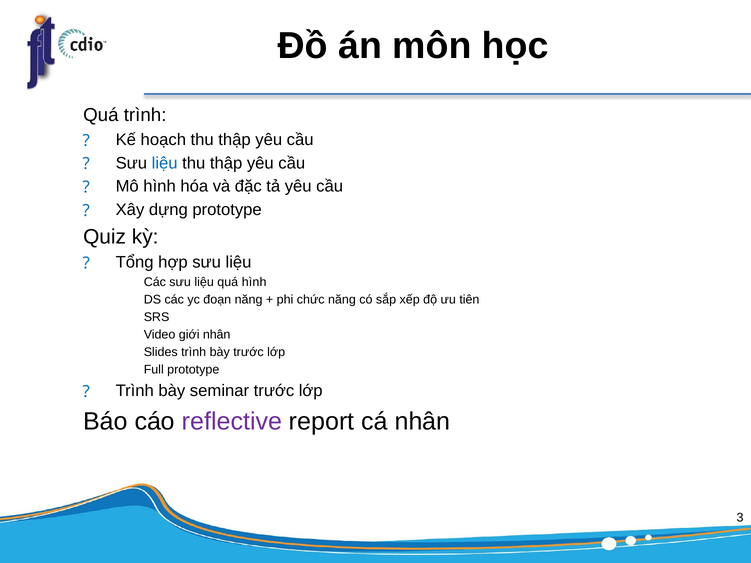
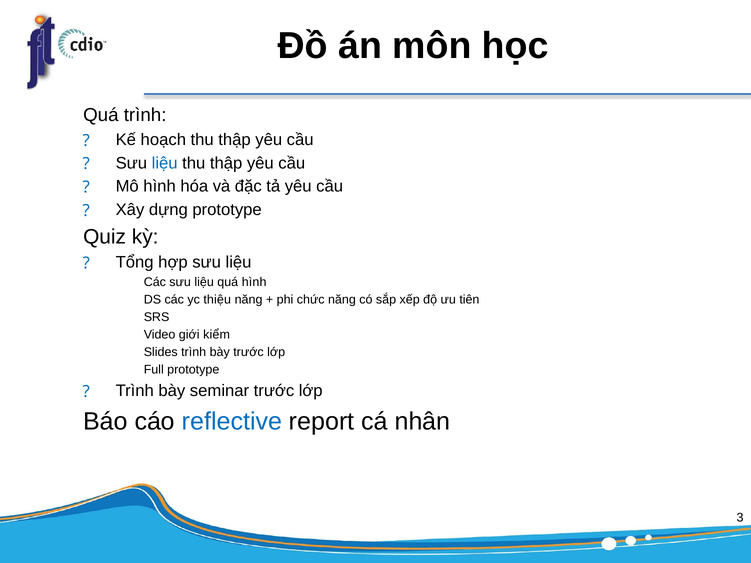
đoạn: đoạn -> thiệu (217, 300)
giới nhân: nhân -> kiểm (217, 335)
reflective colour: purple -> blue (232, 422)
